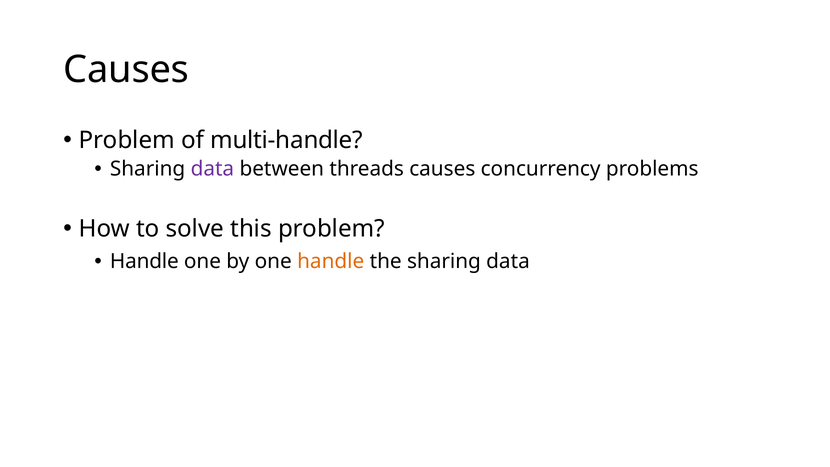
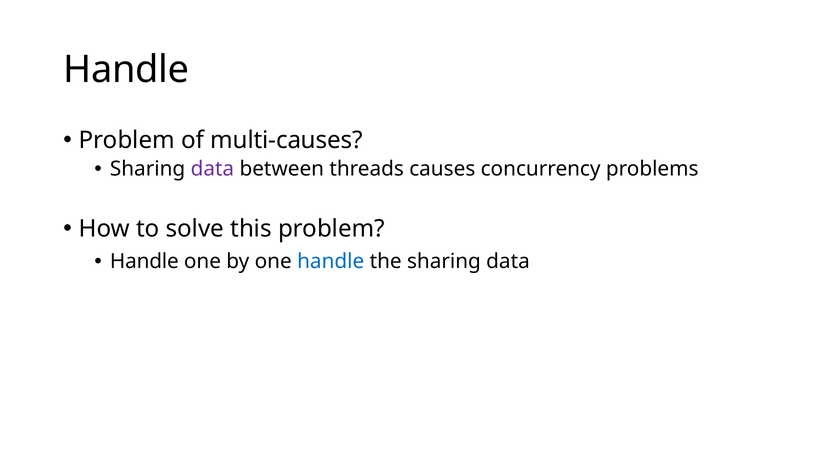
Causes: Causes -> Handle (126, 70)
multi-handle: multi-handle -> multi-causes (287, 140)
handle colour: orange -> blue (331, 262)
